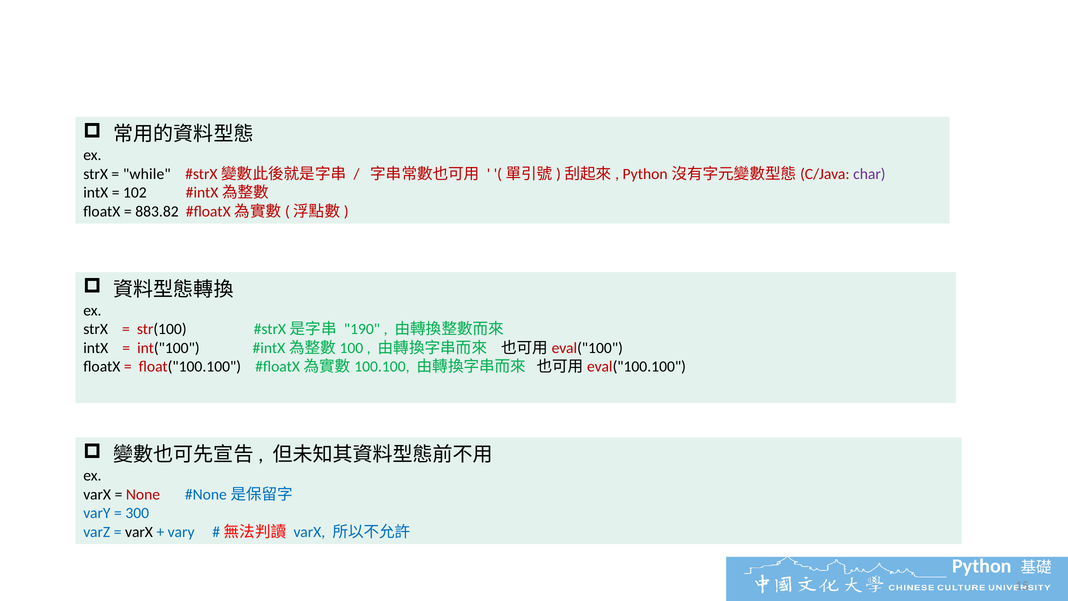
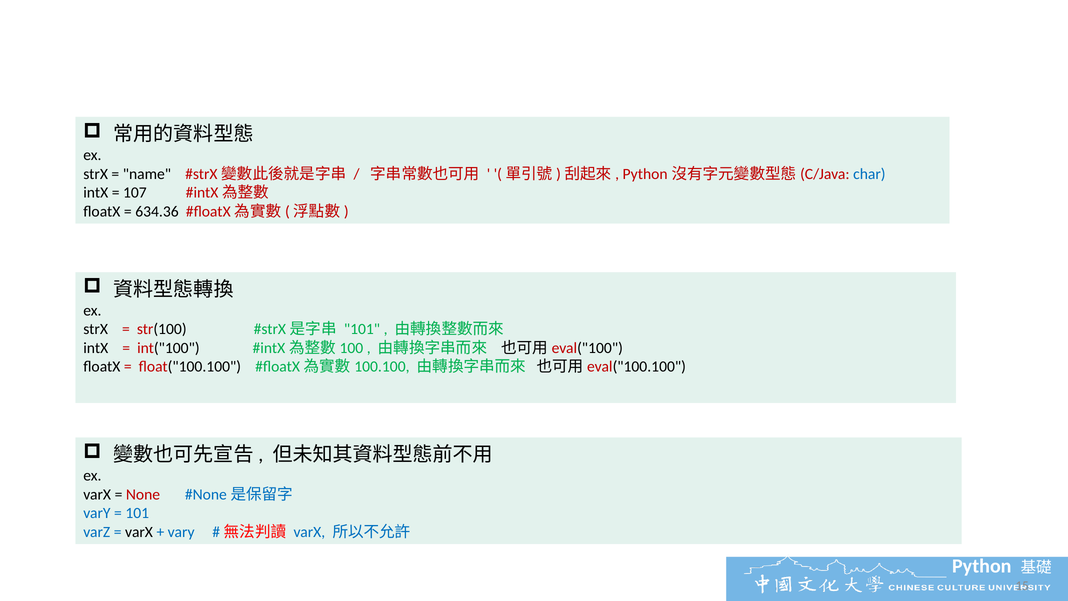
while: while -> name (147, 174)
char colour: purple -> blue (869, 174)
102: 102 -> 107 (135, 193)
883.82: 883.82 -> 634.36 (157, 211)
190: 190 -> 101 (362, 329)
300: 300 -> 101 (137, 513)
